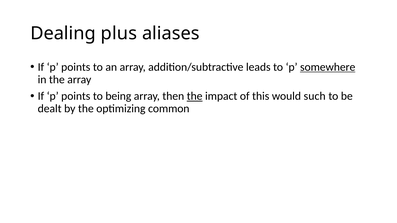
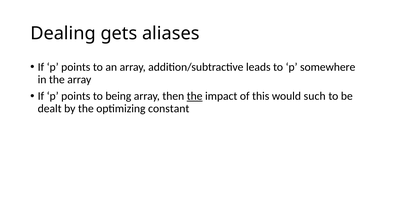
plus: plus -> gets (119, 33)
somewhere underline: present -> none (328, 67)
common: common -> constant (169, 109)
